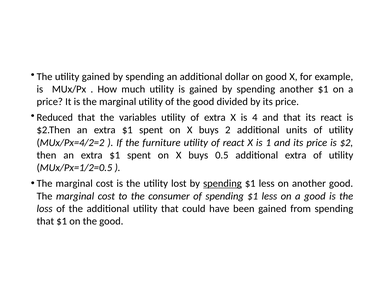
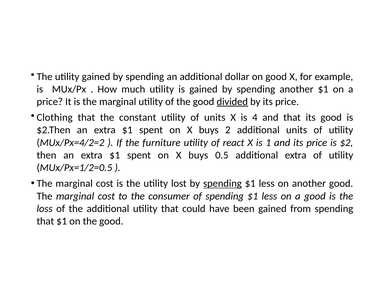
divided underline: none -> present (232, 102)
Reduced: Reduced -> Clothing (55, 118)
variables: variables -> constant (138, 118)
of extra: extra -> units (215, 118)
its react: react -> good (331, 118)
